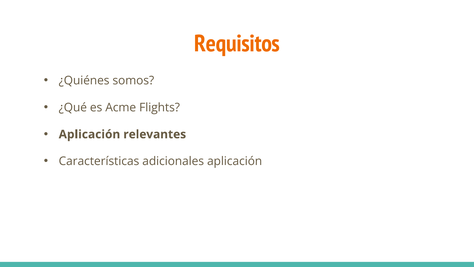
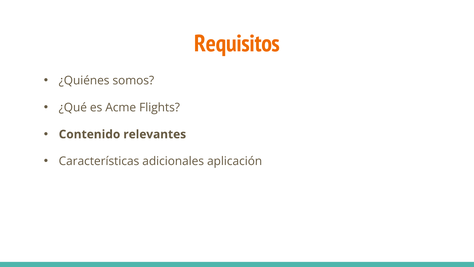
Aplicación: Aplicación -> Contenido (89, 134)
